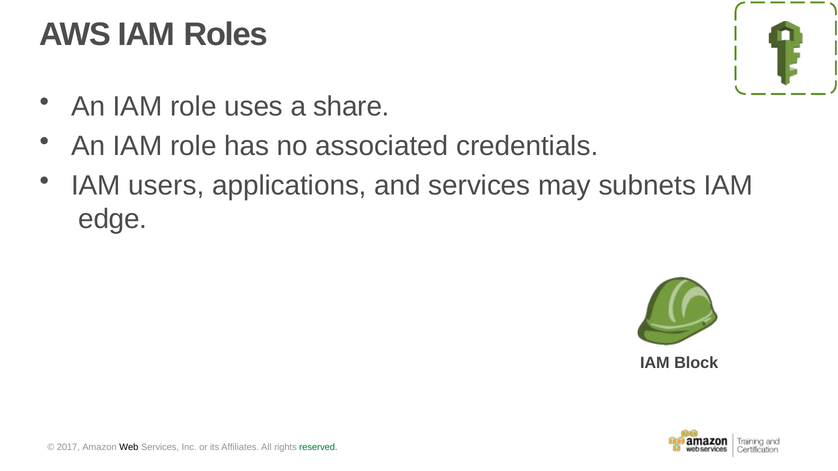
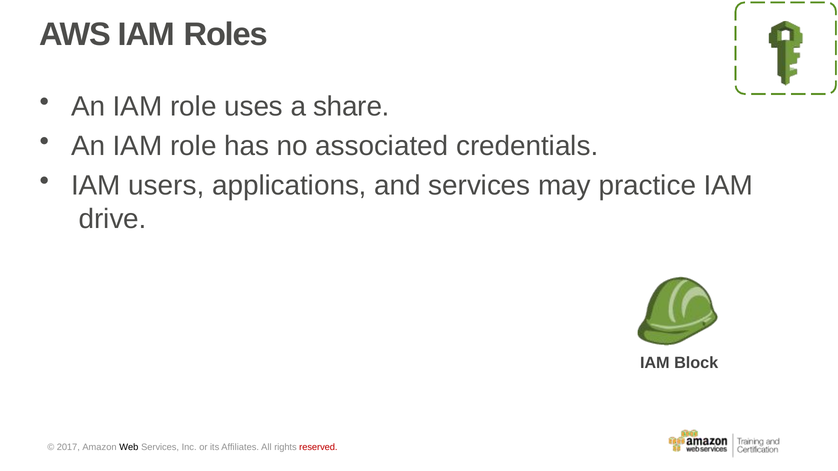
subnets: subnets -> practice (647, 185)
edge: edge -> drive (113, 219)
reserved colour: green -> red (318, 447)
